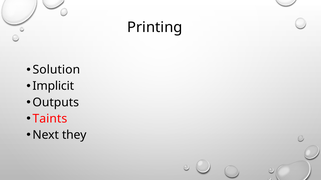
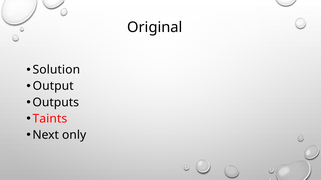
Printing: Printing -> Original (155, 27)
Implicit: Implicit -> Output (53, 86)
they: they -> only (74, 135)
